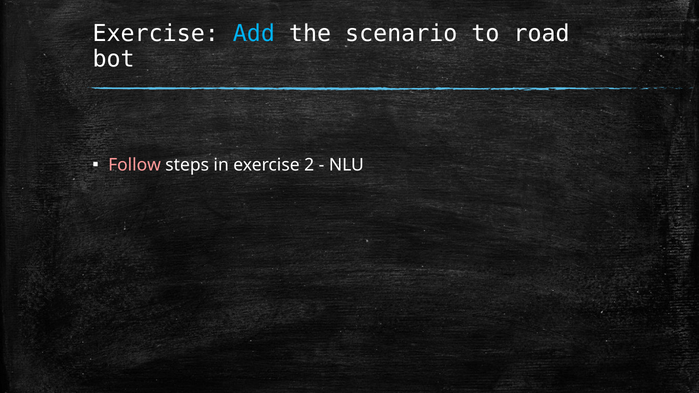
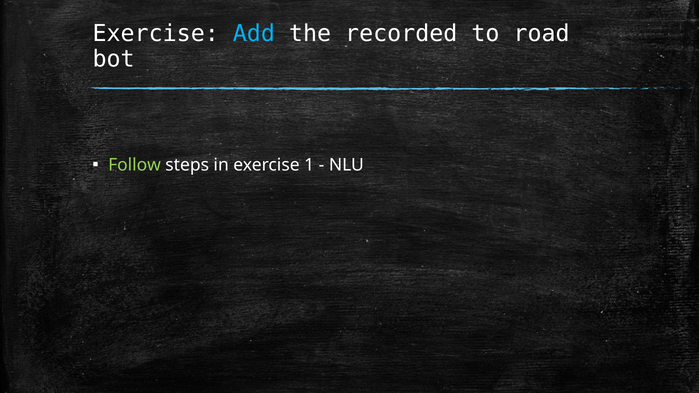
scenario: scenario -> recorded (401, 34)
Follow colour: pink -> light green (135, 165)
2: 2 -> 1 (309, 165)
